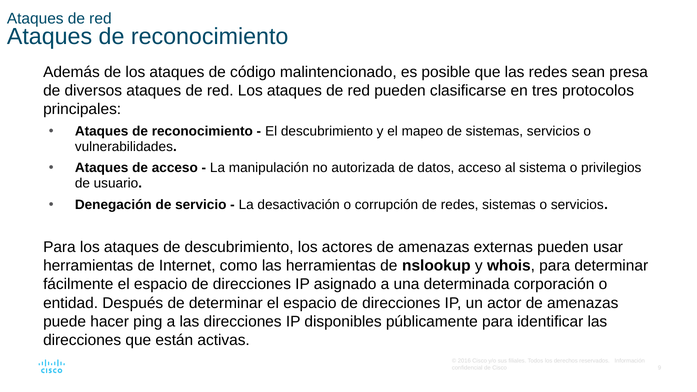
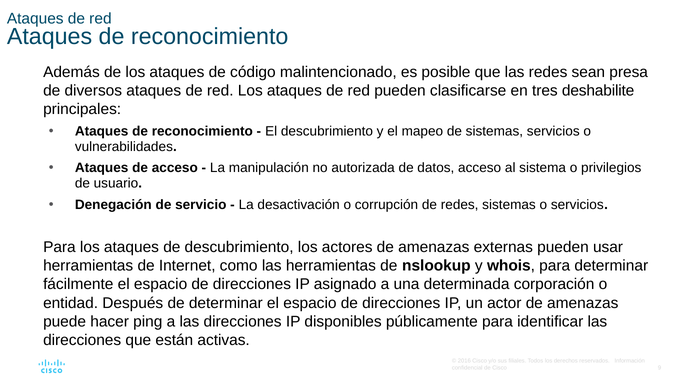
protocolos: protocolos -> deshabilite (598, 91)
